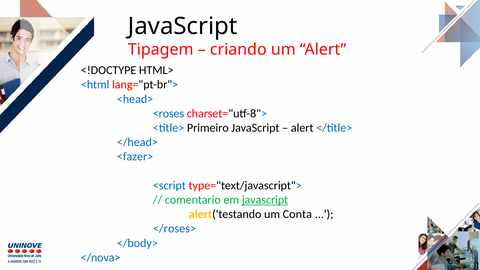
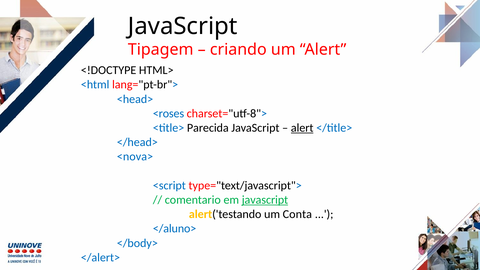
Primeiro: Primeiro -> Parecida (208, 128)
alert underline: none -> present (302, 128)
<fazer>: <fazer> -> <nova> (135, 157)
</roses>: </roses> -> </aluno> (175, 229)
</nova>: </nova> -> </alert> (100, 257)
